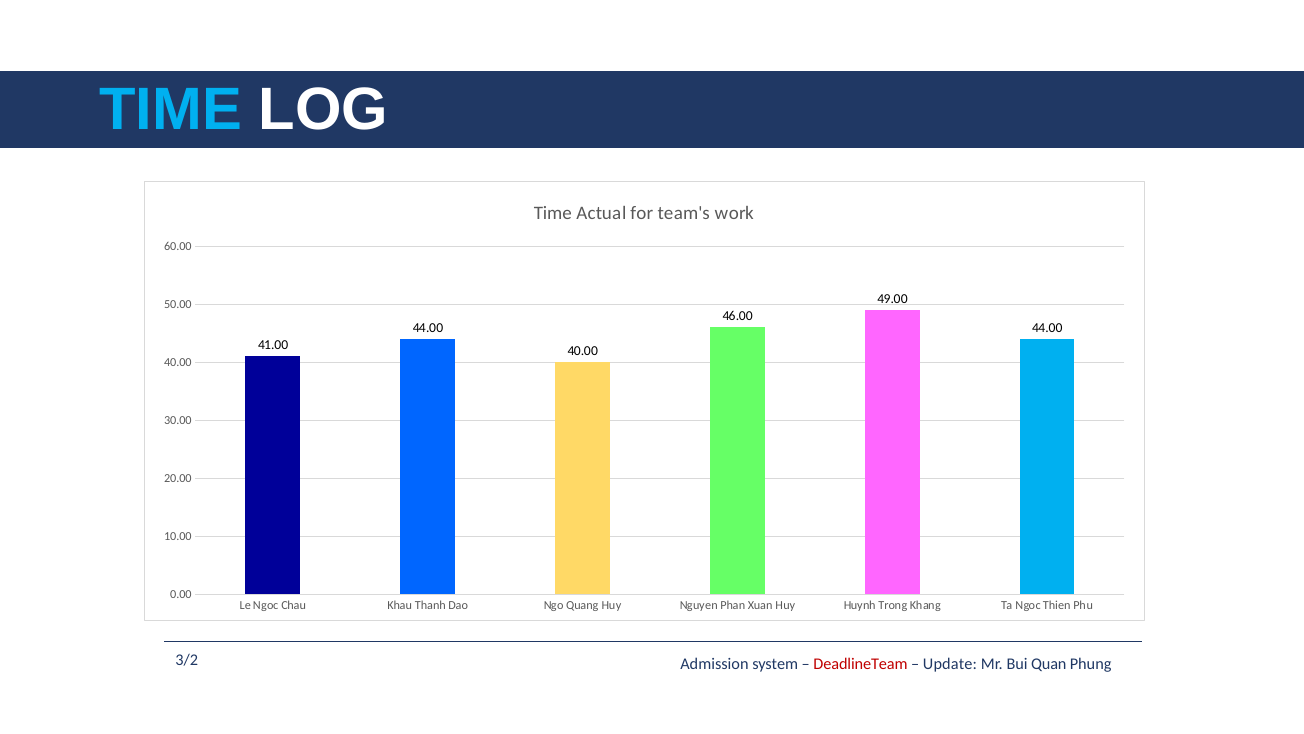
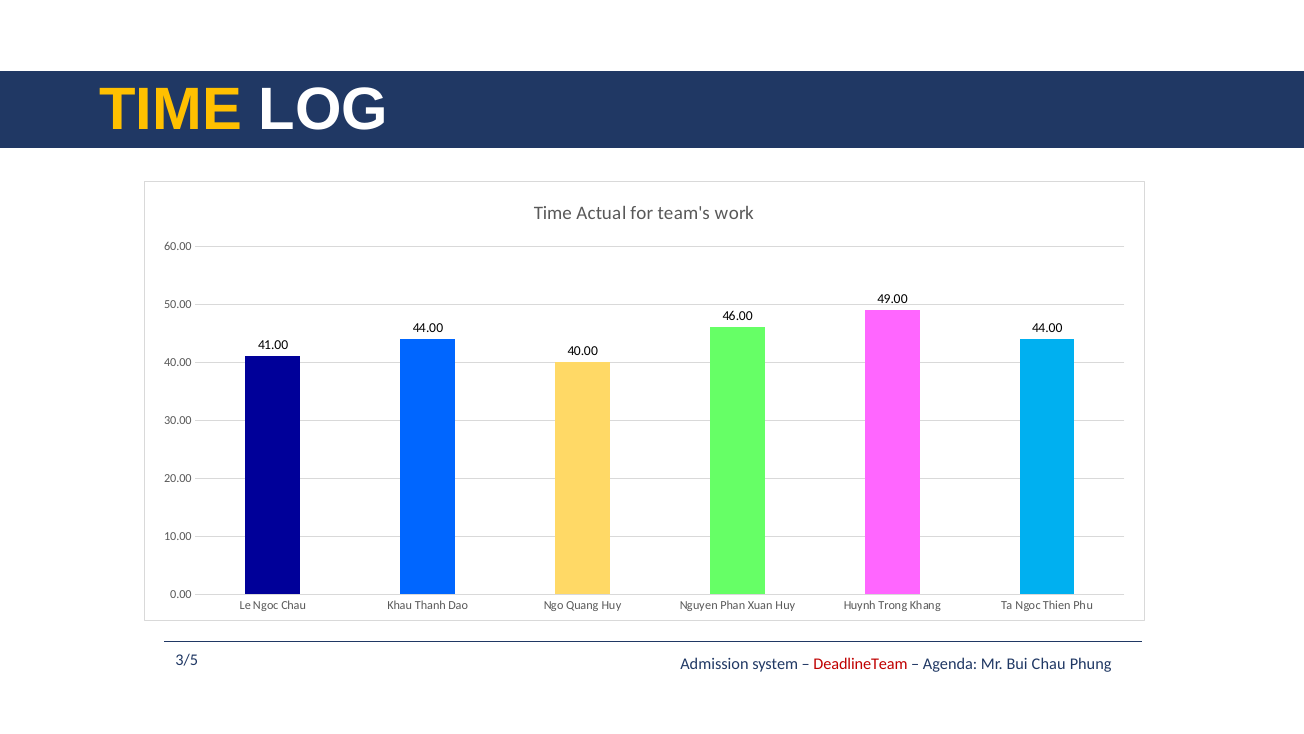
TIME colour: light blue -> yellow (171, 110)
3/2: 3/2 -> 3/5 (187, 660)
Update: Update -> Agenda (950, 664)
Bui Quan: Quan -> Chau (1049, 664)
